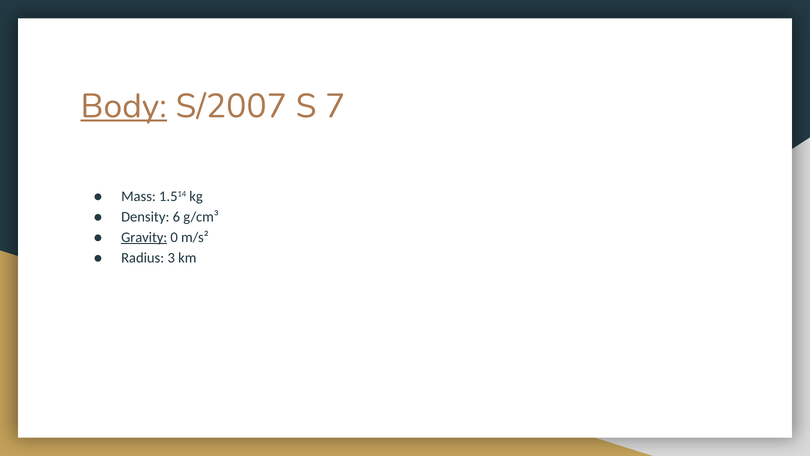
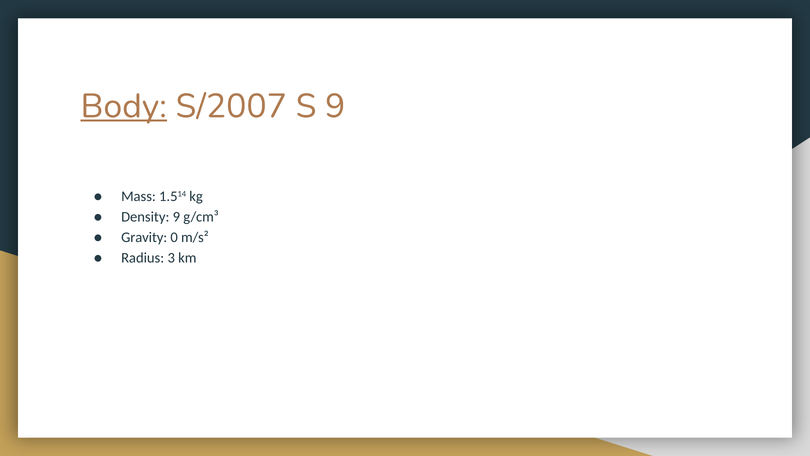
S 7: 7 -> 9 (335, 106)
Density 6: 6 -> 9 (176, 217)
Gravity underline: present -> none (144, 237)
